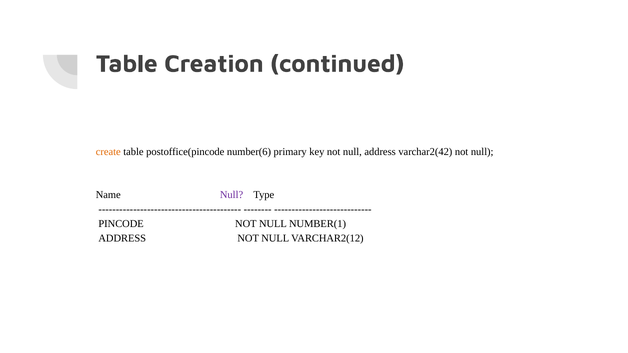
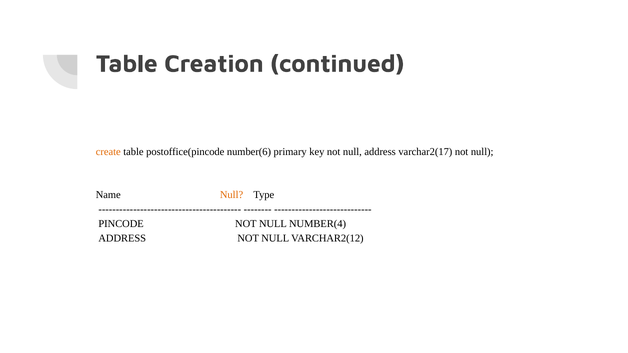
varchar2(42: varchar2(42 -> varchar2(17 (425, 152)
Null colour: purple -> orange (232, 195)
NUMBER(1: NUMBER(1 -> NUMBER(4 (318, 224)
